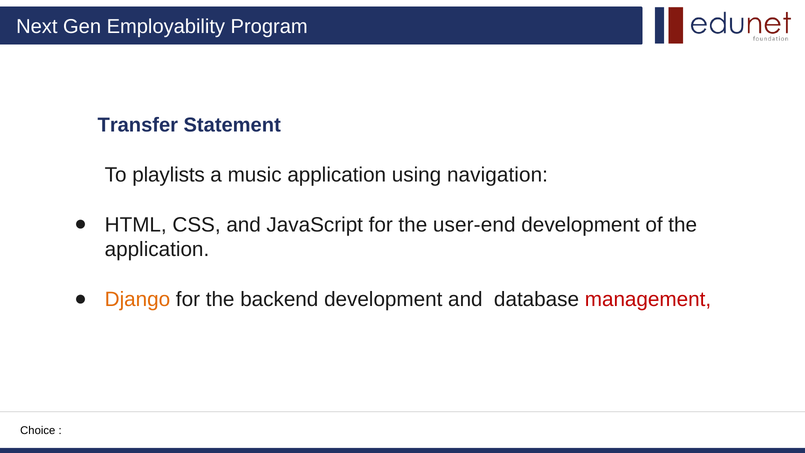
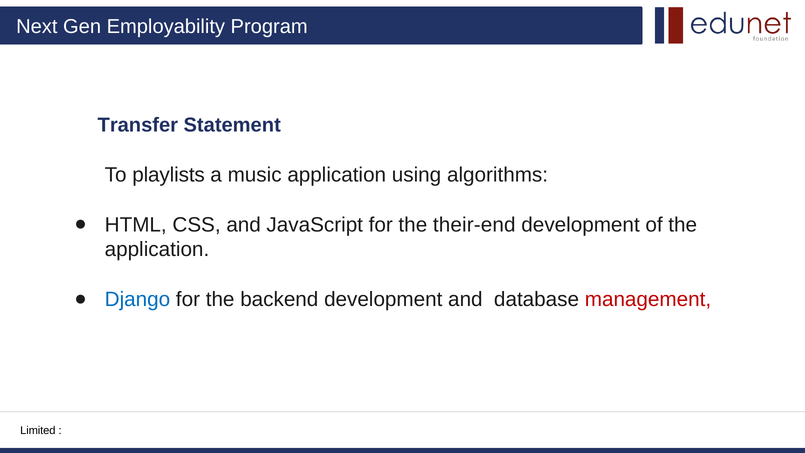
navigation: navigation -> algorithms (498, 175)
user-end: user-end -> their-end (474, 225)
Django colour: orange -> blue (137, 299)
Choice: Choice -> Limited (38, 430)
